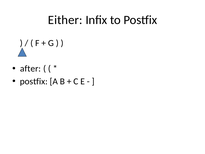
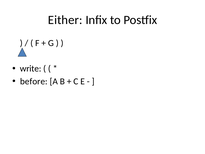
after: after -> write (31, 69)
postfix: postfix -> before (34, 81)
